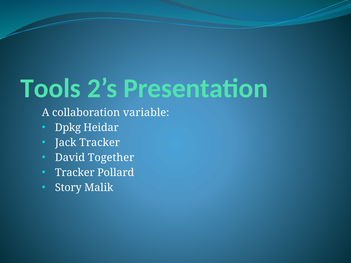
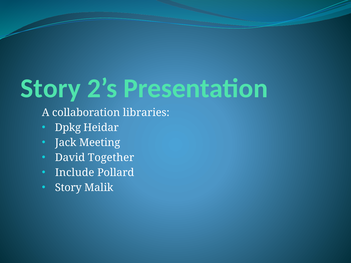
Tools: Tools -> Story (51, 88)
variable: variable -> libraries (146, 113)
Jack Tracker: Tracker -> Meeting (100, 143)
Tracker: Tracker -> Include (75, 173)
